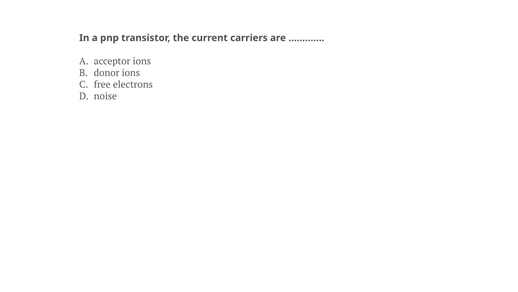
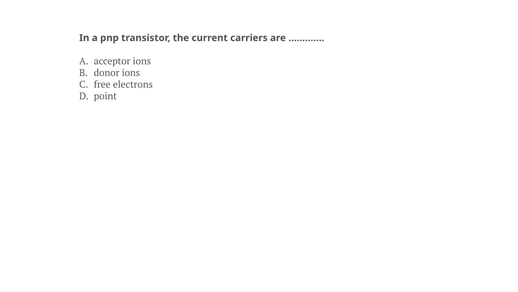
noise: noise -> point (105, 96)
